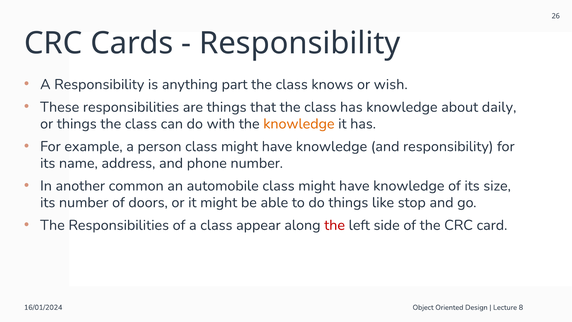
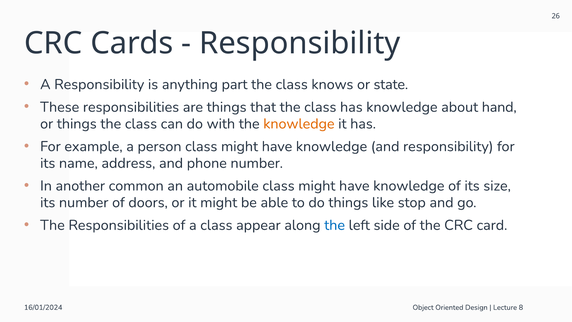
wish: wish -> state (391, 84)
daily: daily -> hand (499, 107)
the colour: red -> blue (335, 225)
